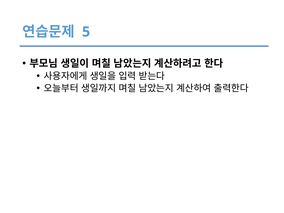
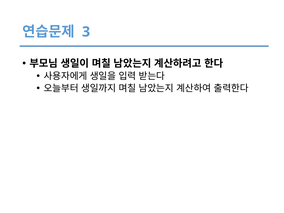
5: 5 -> 3 (86, 32)
